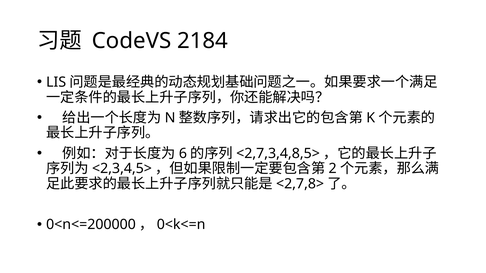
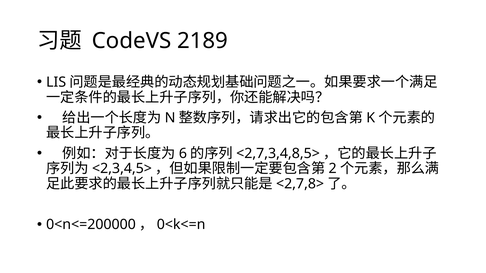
2184: 2184 -> 2189 (203, 41)
